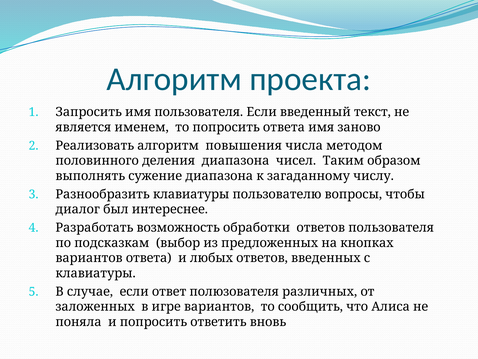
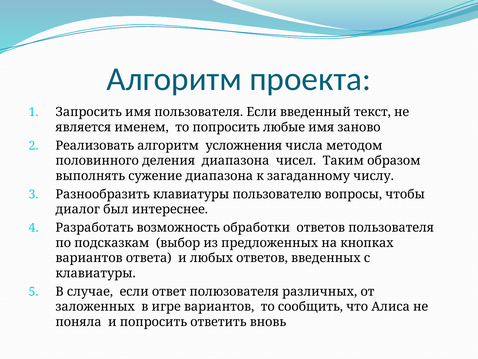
попросить ответа: ответа -> любые (284, 127)
повышения: повышения -> усложнения (244, 145)
